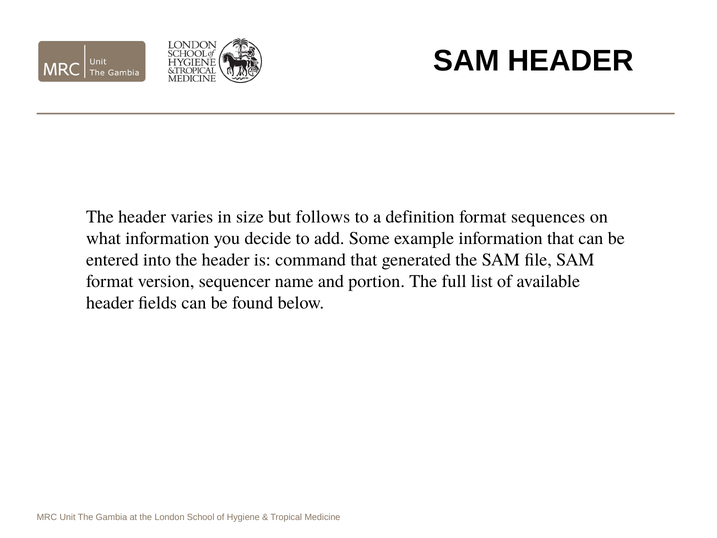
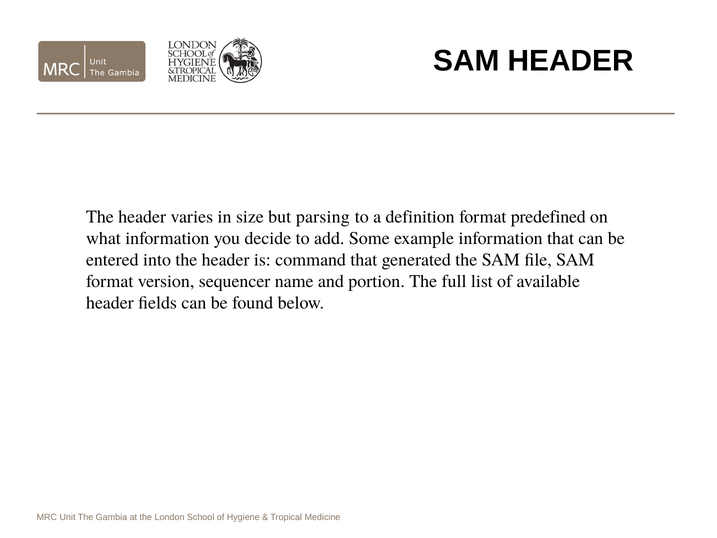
follows: follows -> parsing (323, 217)
sequences: sequences -> predefined (548, 217)
